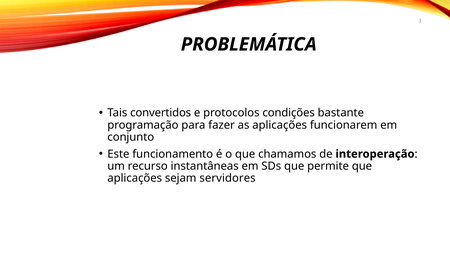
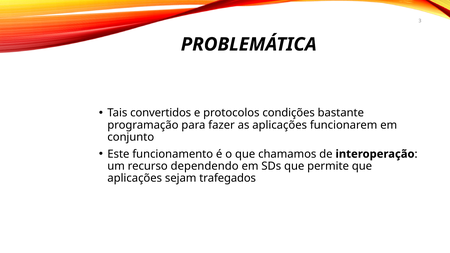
instantâneas: instantâneas -> dependendo (205, 166)
servidores: servidores -> trafegados (228, 178)
